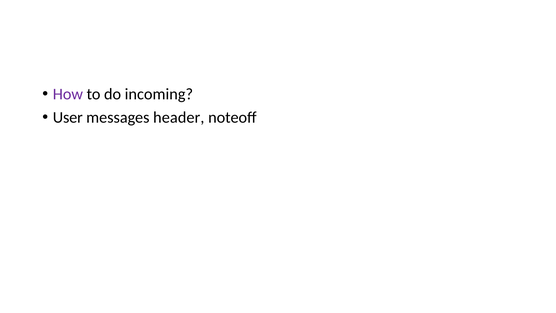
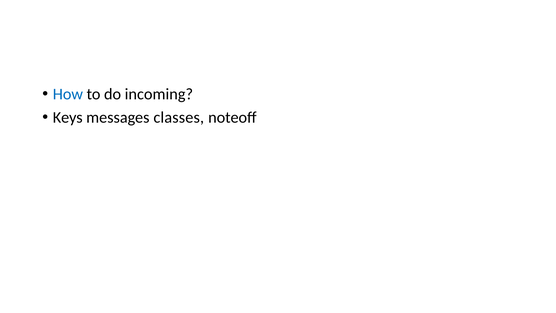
How colour: purple -> blue (68, 94)
User: User -> Keys (68, 117)
header: header -> classes (179, 117)
